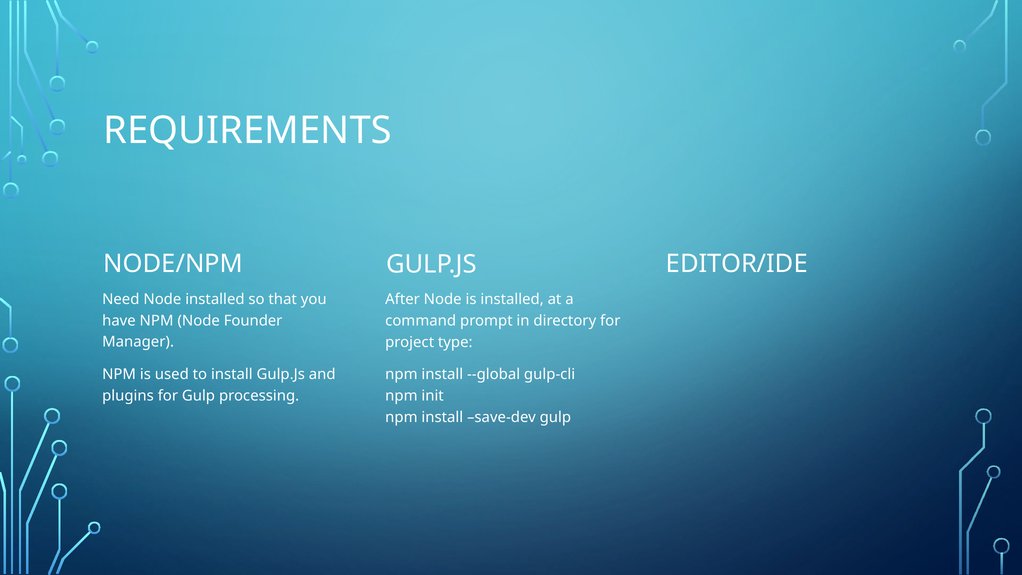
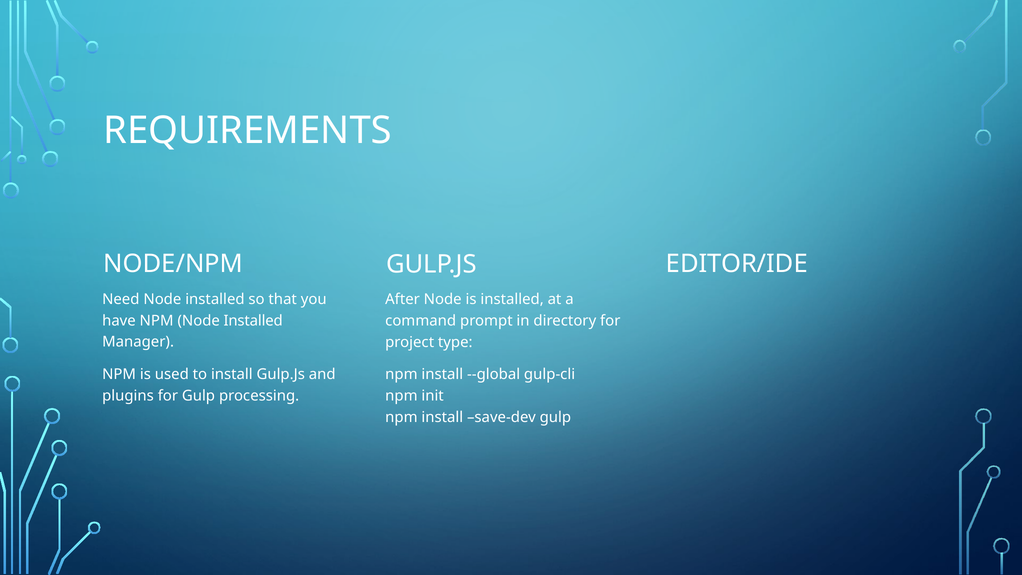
NPM Node Founder: Founder -> Installed (253, 321)
